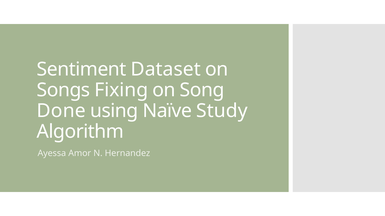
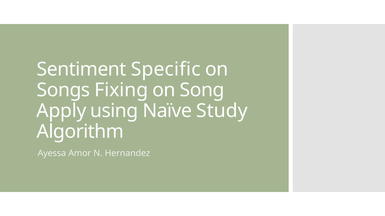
Dataset: Dataset -> Specific (166, 69)
Done: Done -> Apply (61, 111)
